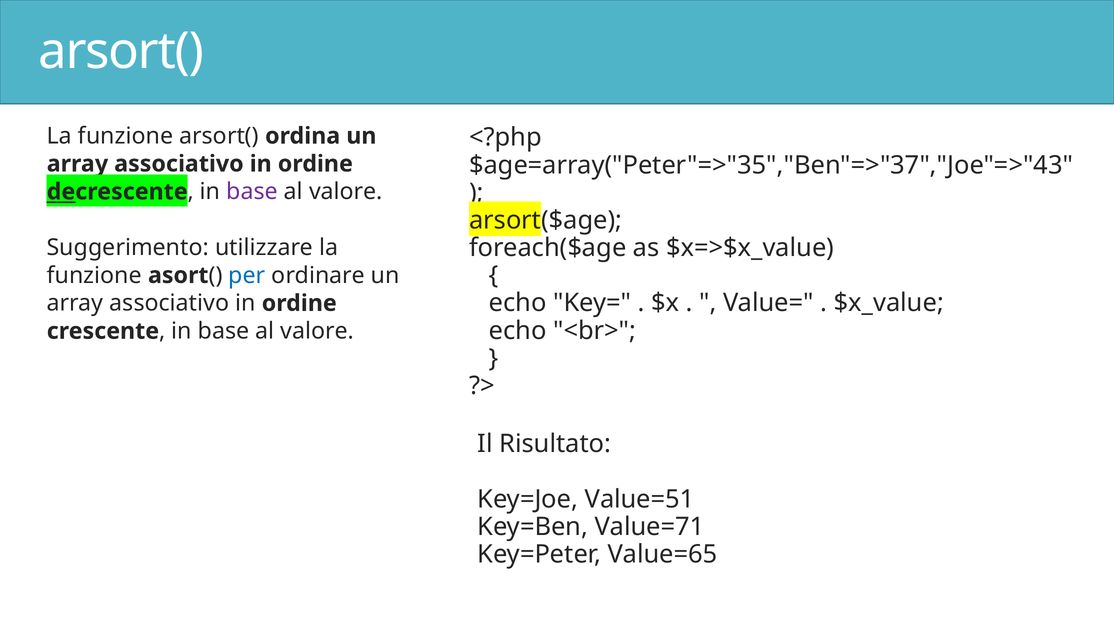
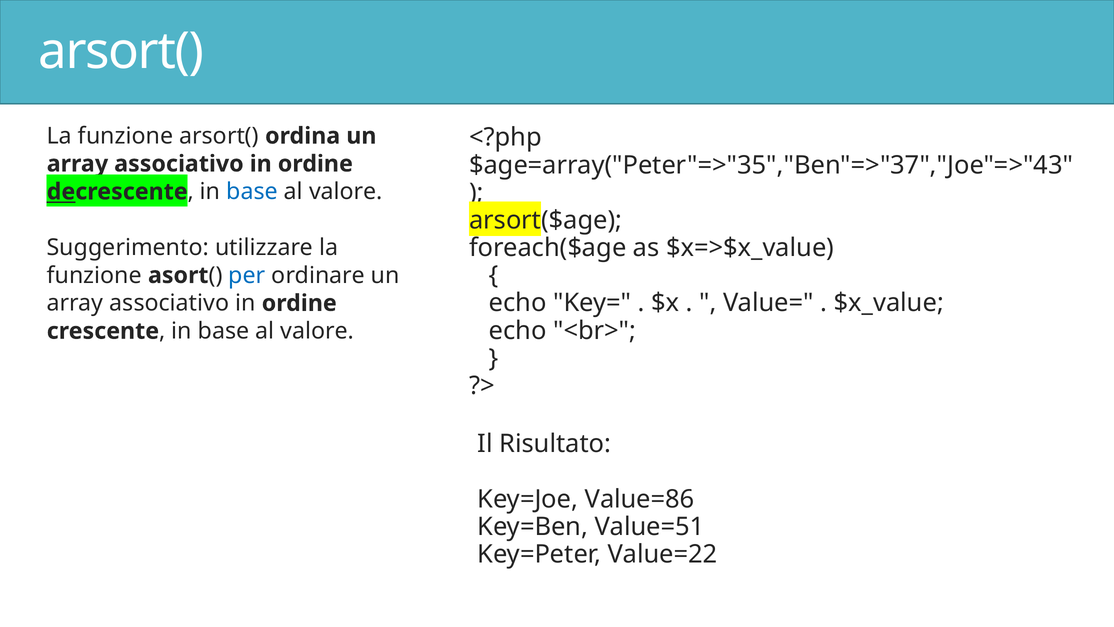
base colour: purple -> blue (252, 192)
Value=51: Value=51 -> Value=86 (640, 499)
Value=71: Value=71 -> Value=51 (649, 526)
Value=65: Value=65 -> Value=22 (663, 554)
